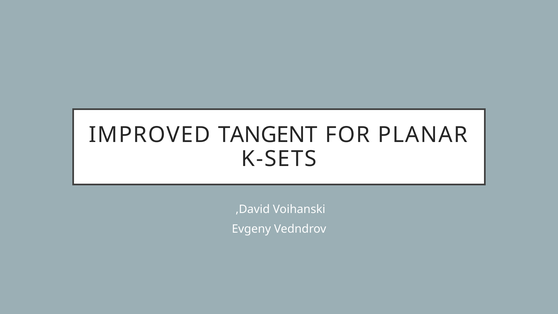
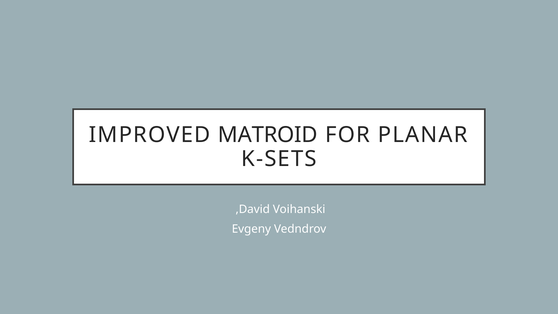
TANGENT: TANGENT -> MATROID (268, 135)
